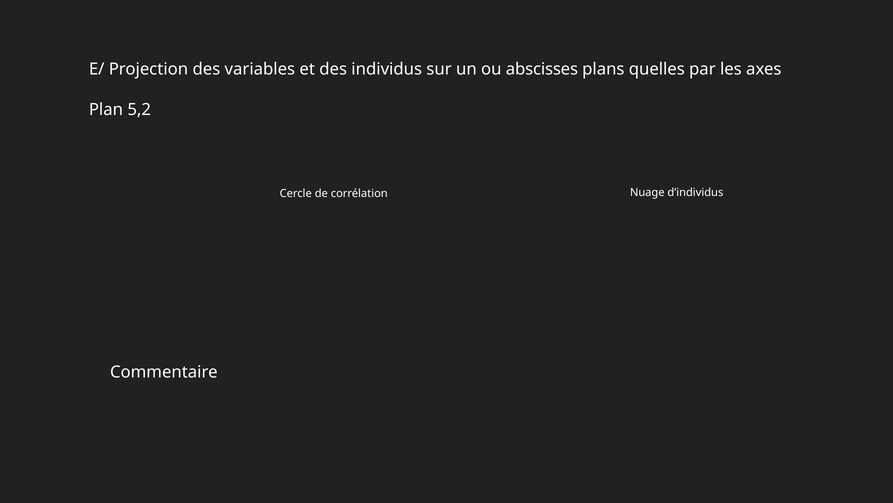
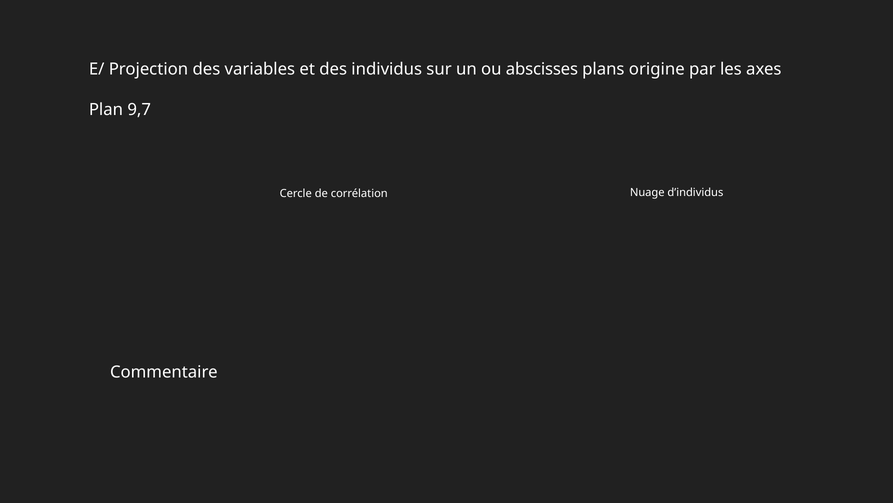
quelles: quelles -> origine (657, 69)
5,2: 5,2 -> 9,7 (139, 109)
